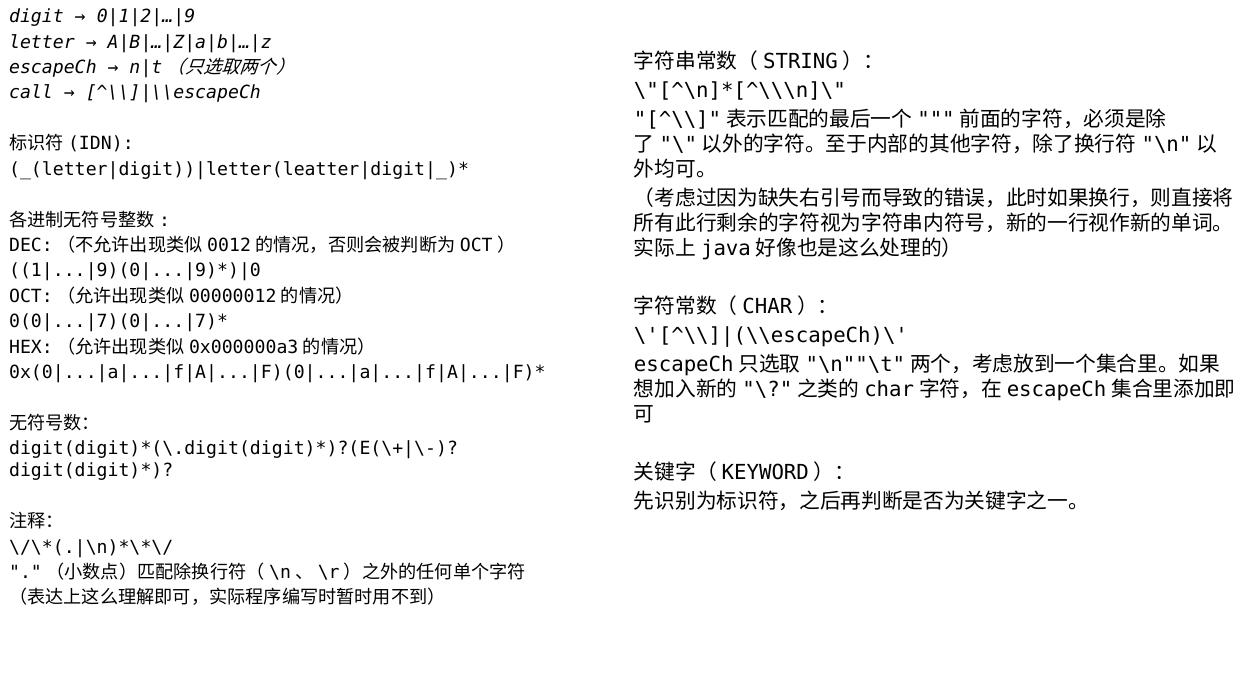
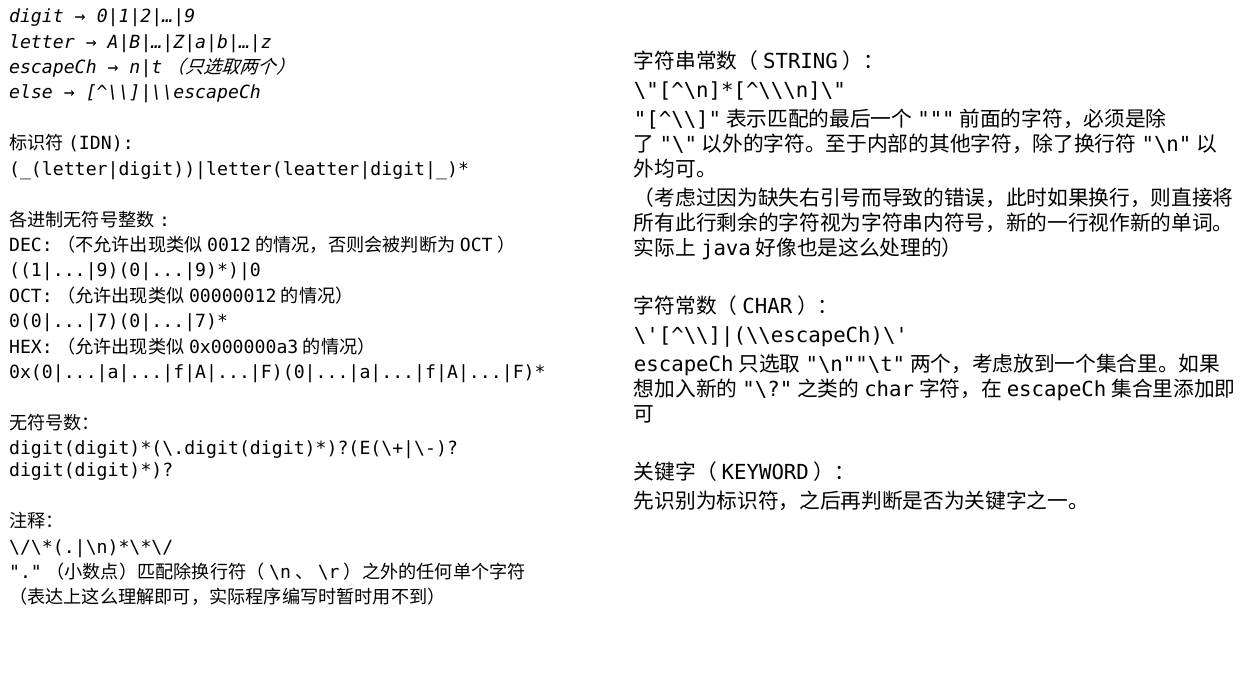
call: call -> else (31, 93)
